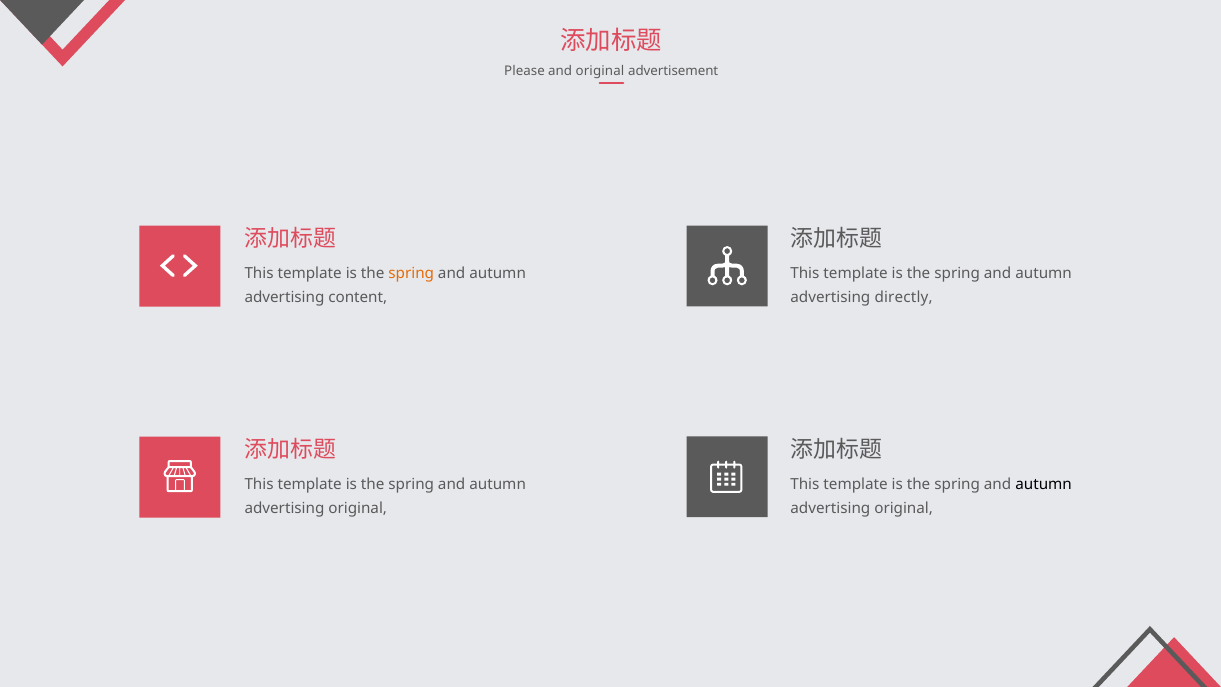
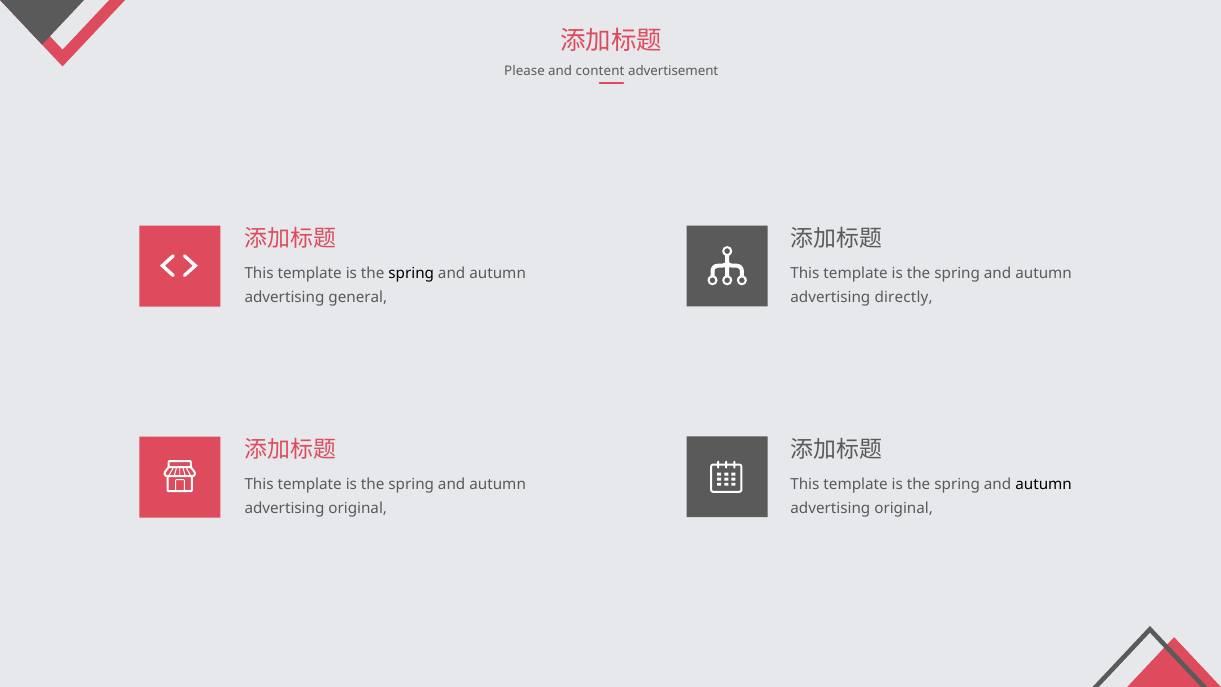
and original: original -> content (600, 71)
spring colour: orange -> black (411, 273)
content: content -> general (358, 297)
